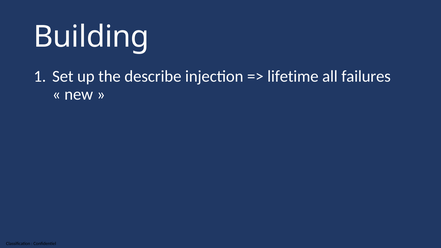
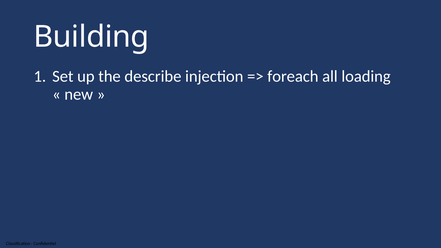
lifetime: lifetime -> foreach (293, 77)
failures: failures -> loading (366, 77)
